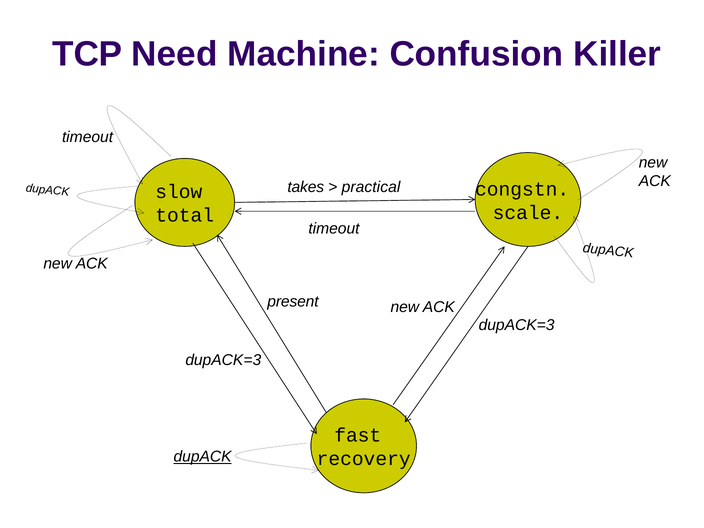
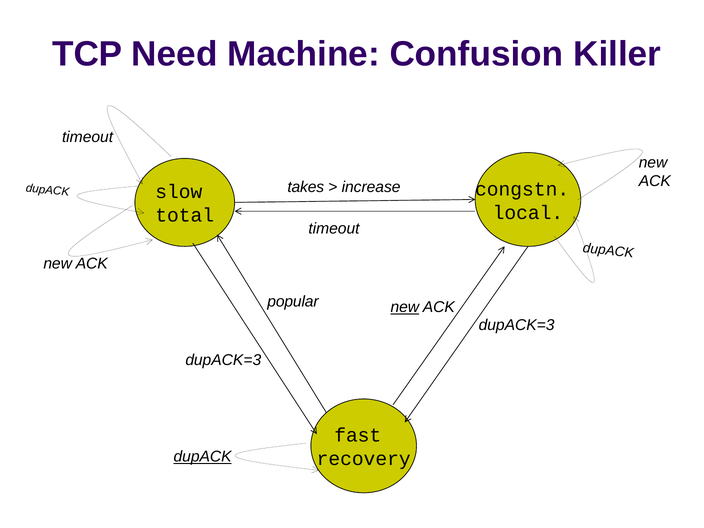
practical: practical -> increase (371, 187)
scale: scale -> local (528, 213)
present: present -> popular (293, 301)
new underline: none -> present (405, 307)
